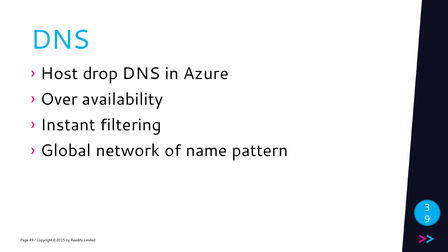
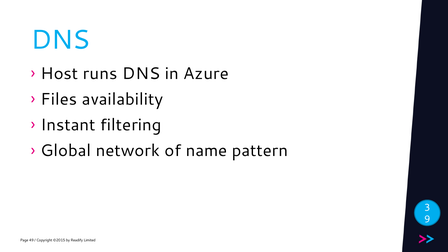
drop: drop -> runs (100, 74)
Over: Over -> Files (59, 99)
